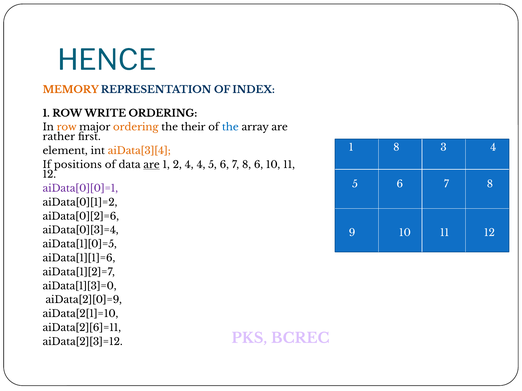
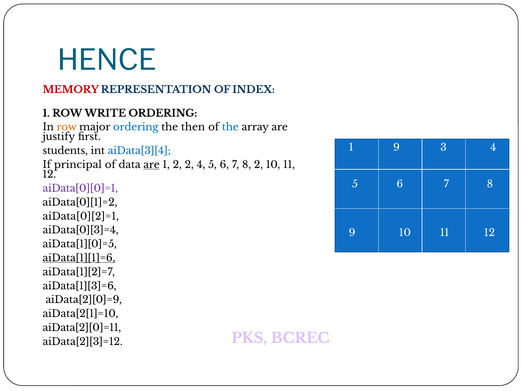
MEMORY colour: orange -> red (71, 90)
ordering colour: orange -> blue (136, 127)
their: their -> then (193, 127)
rather: rather -> justify (59, 137)
1 8: 8 -> 9 (396, 148)
element: element -> students (65, 151)
aiData[3][4 colour: orange -> blue (139, 151)
positions: positions -> principal (78, 165)
2 4: 4 -> 2 (189, 165)
8 6: 6 -> 2 (258, 165)
aiData[0][2]=6: aiData[0][2]=6 -> aiData[0][2]=1 (81, 217)
aiData[1][1]=6 underline: none -> present (79, 258)
aiData[1][3]=0: aiData[1][3]=0 -> aiData[1][3]=6 (80, 286)
aiData[2][6]=11: aiData[2][6]=11 -> aiData[2][0]=11 (82, 328)
